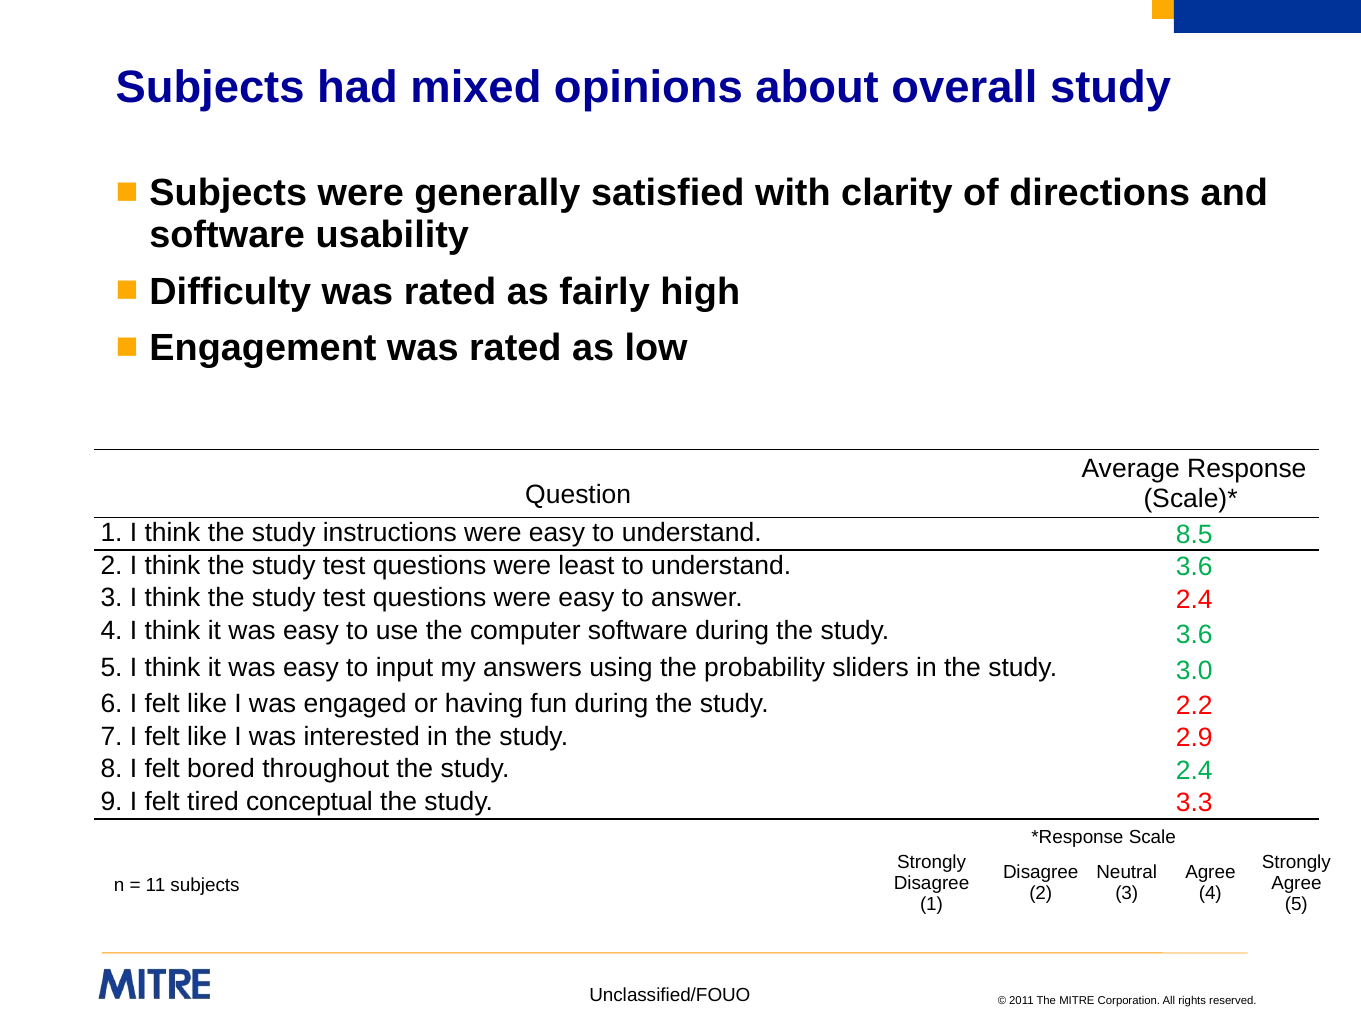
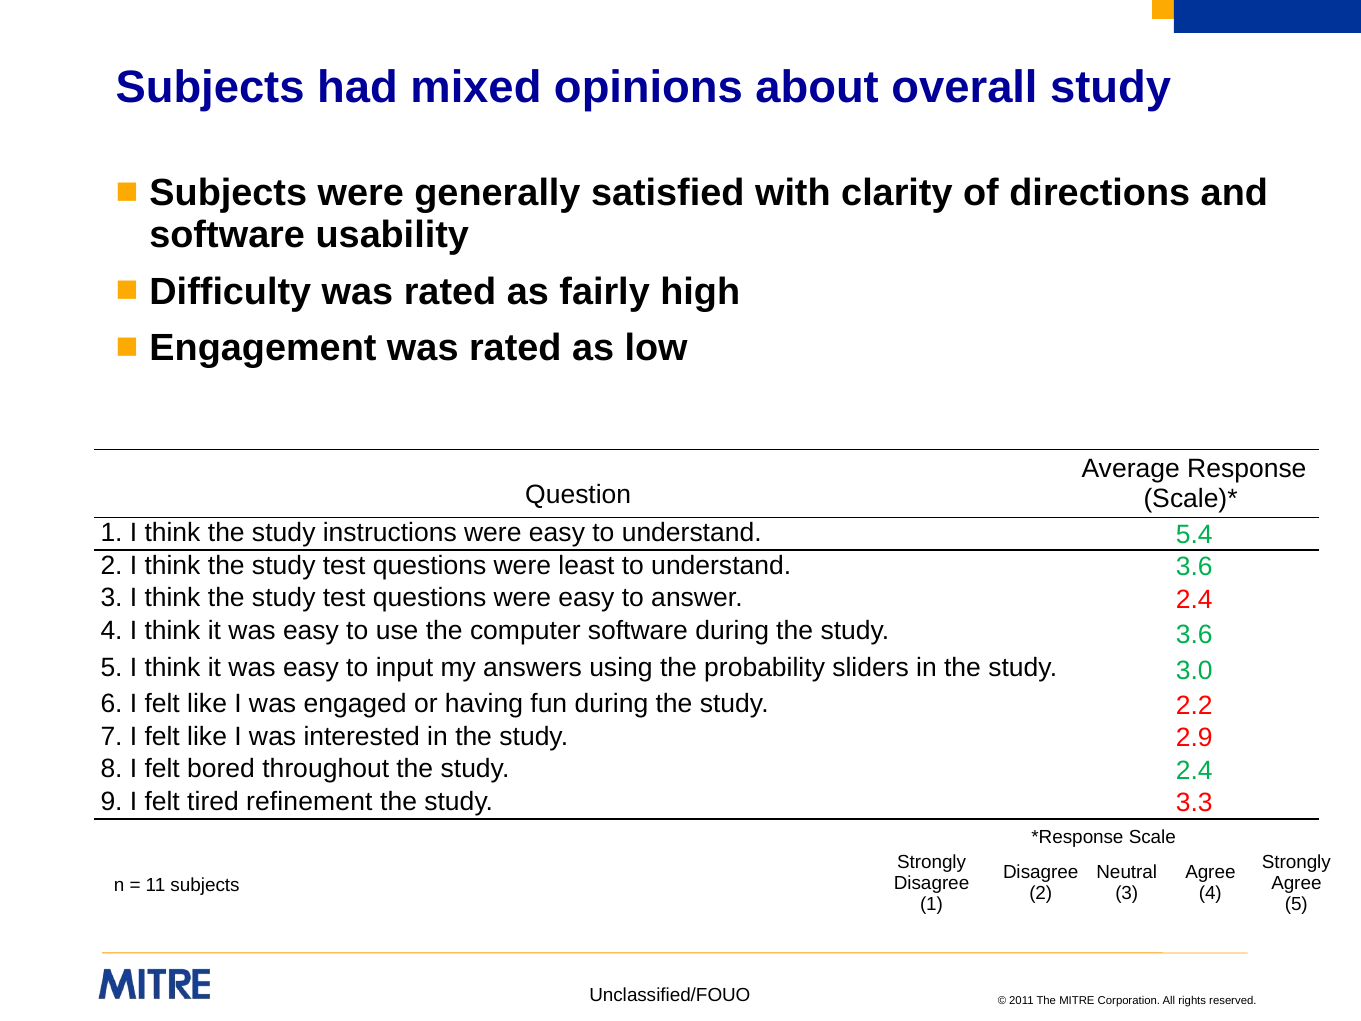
8.5: 8.5 -> 5.4 (1194, 534)
conceptual: conceptual -> refinement (309, 801)
